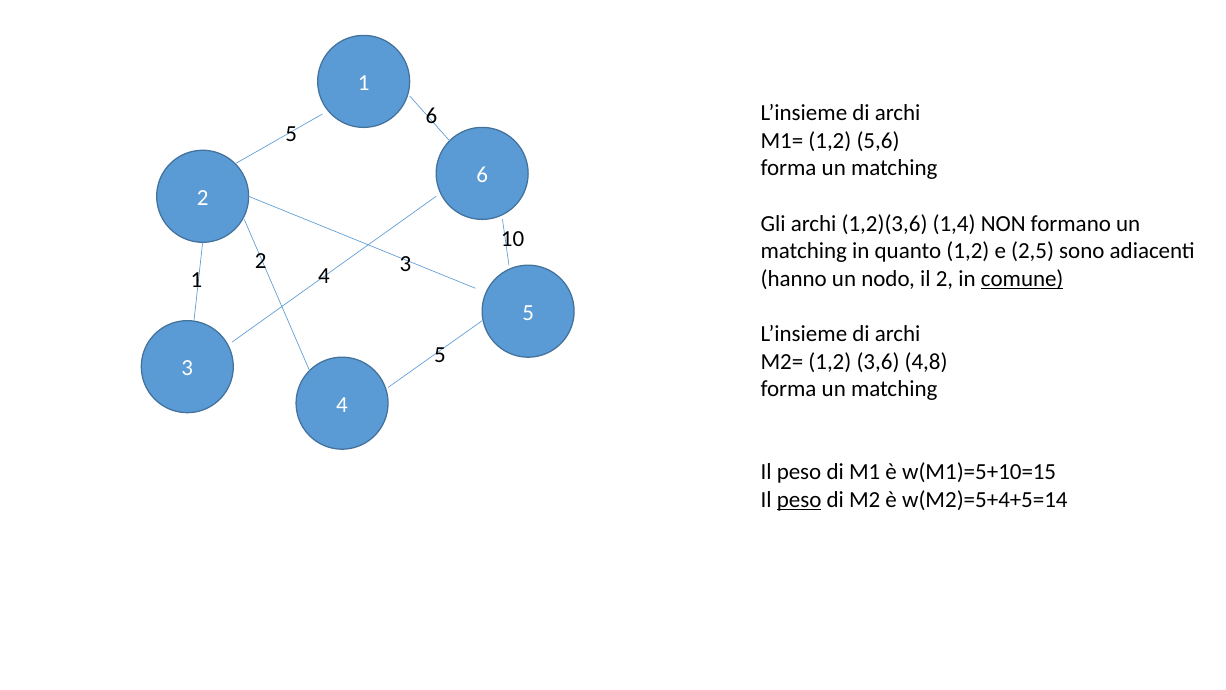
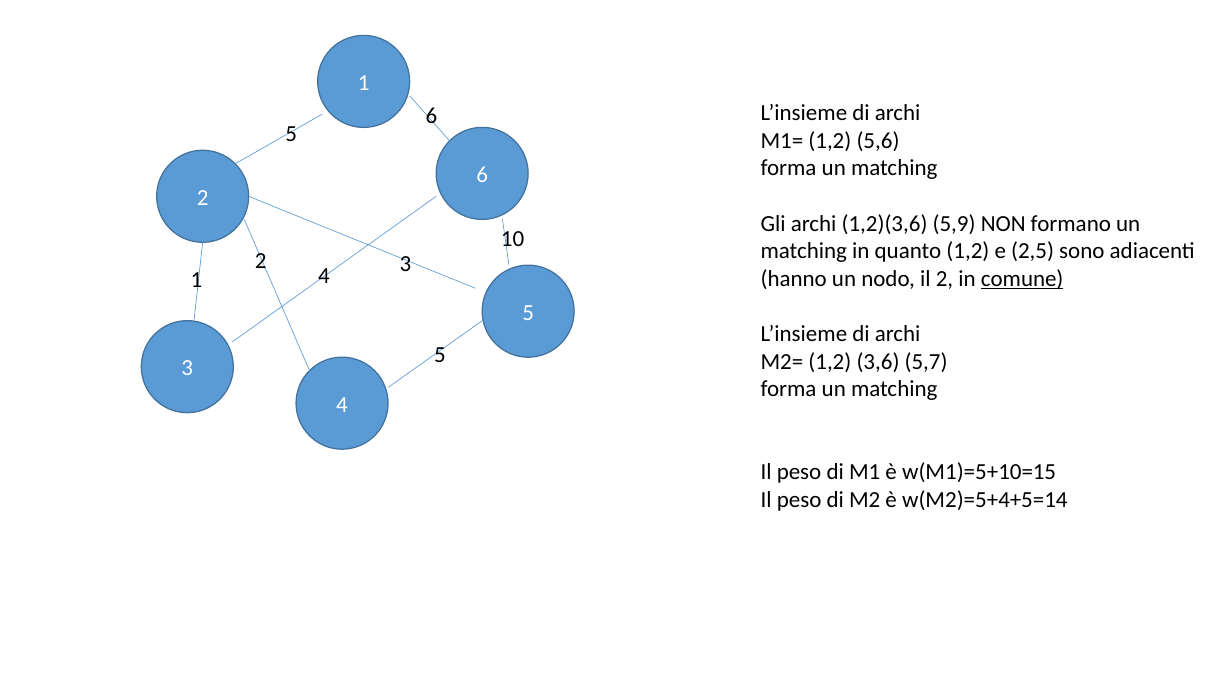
1,4: 1,4 -> 5,9 (954, 223)
4,8: 4,8 -> 5,7 (926, 361)
peso underline: present -> none (799, 499)
